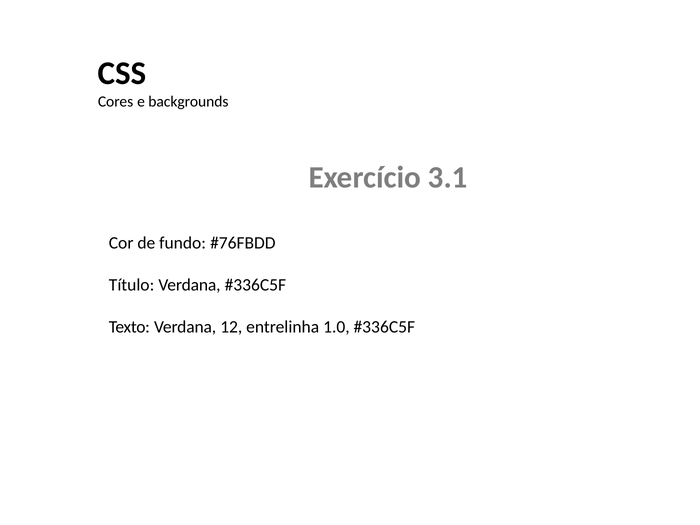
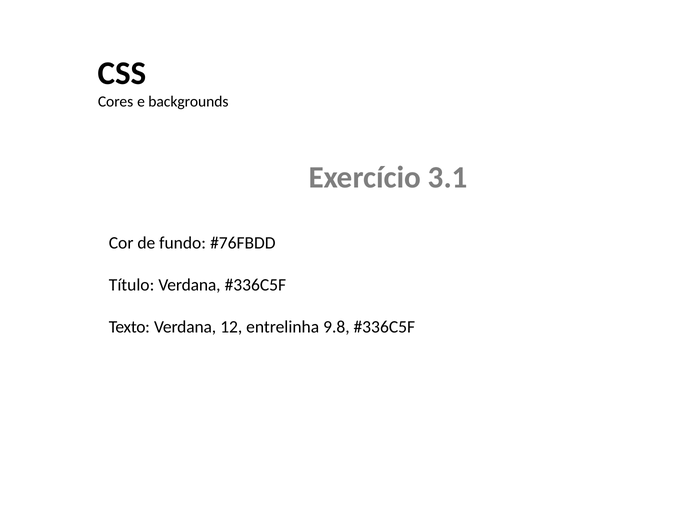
1.0: 1.0 -> 9.8 (336, 327)
